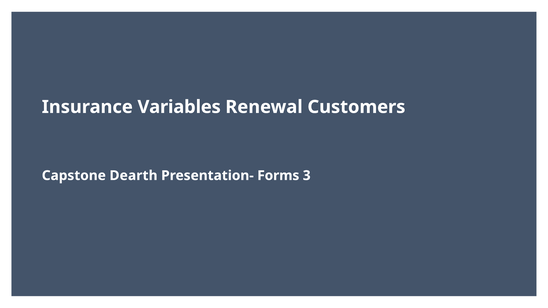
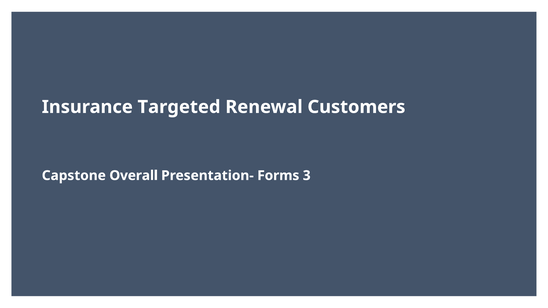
Variables: Variables -> Targeted (179, 107)
Dearth: Dearth -> Overall (134, 176)
